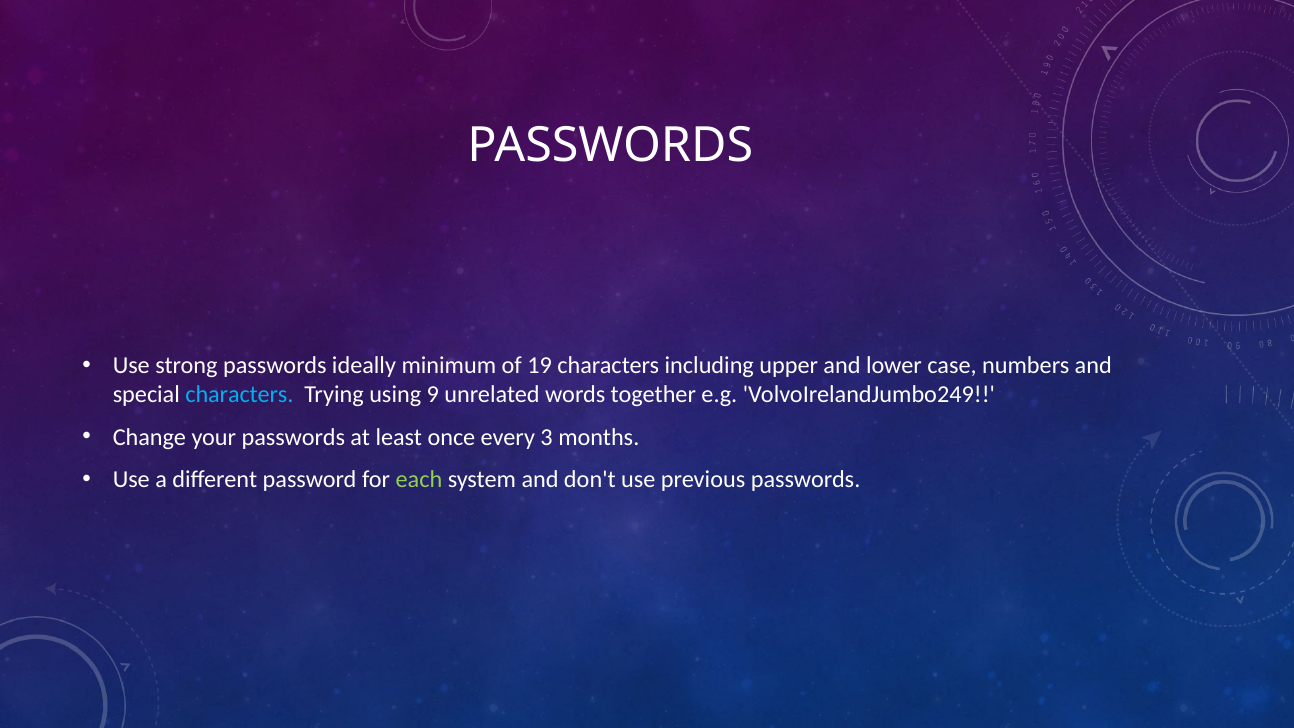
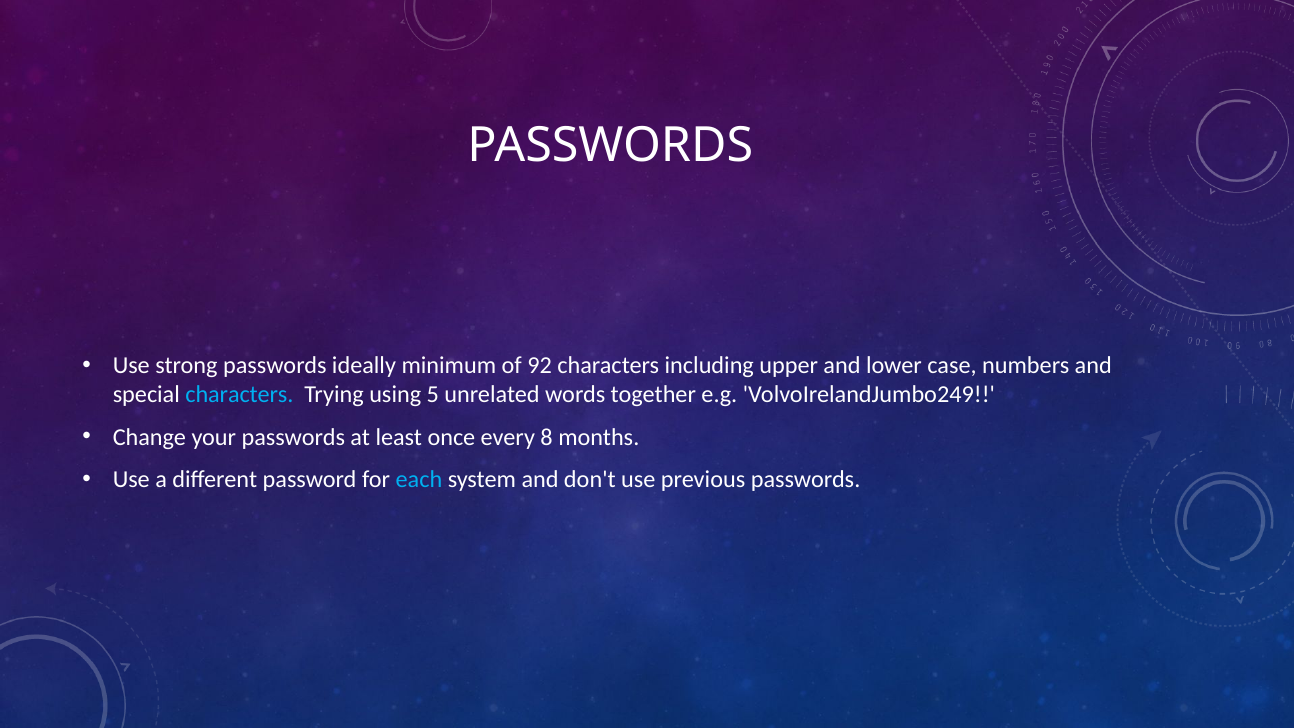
19: 19 -> 92 (540, 365)
9: 9 -> 5 (433, 395)
3: 3 -> 8 (547, 437)
each colour: light green -> light blue (419, 480)
